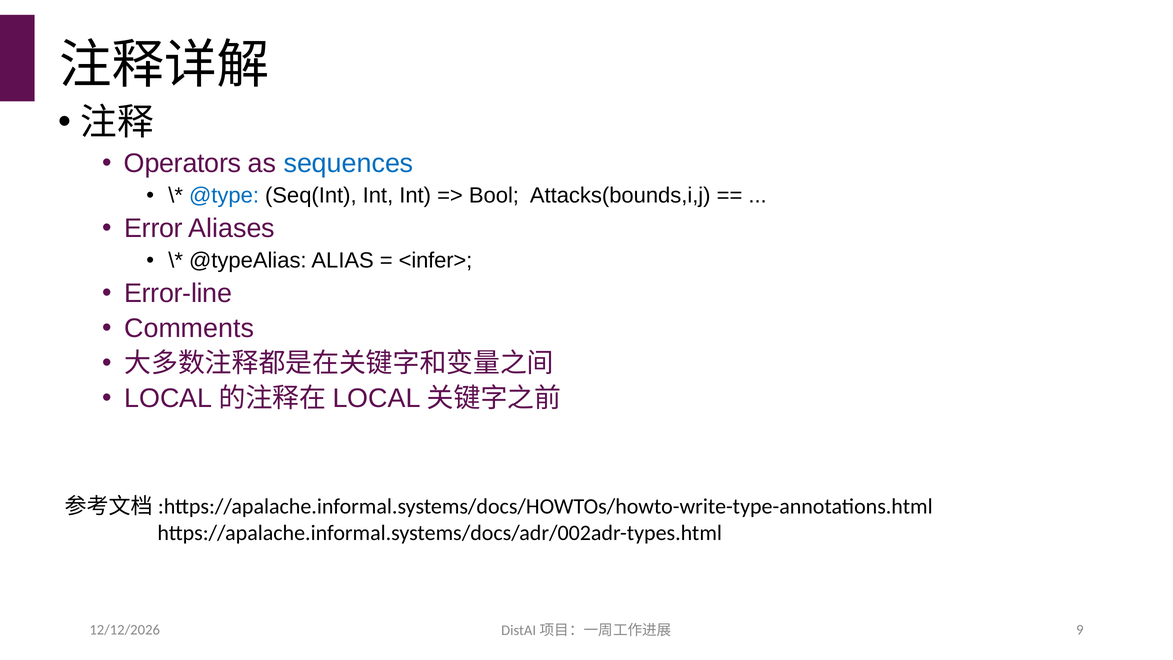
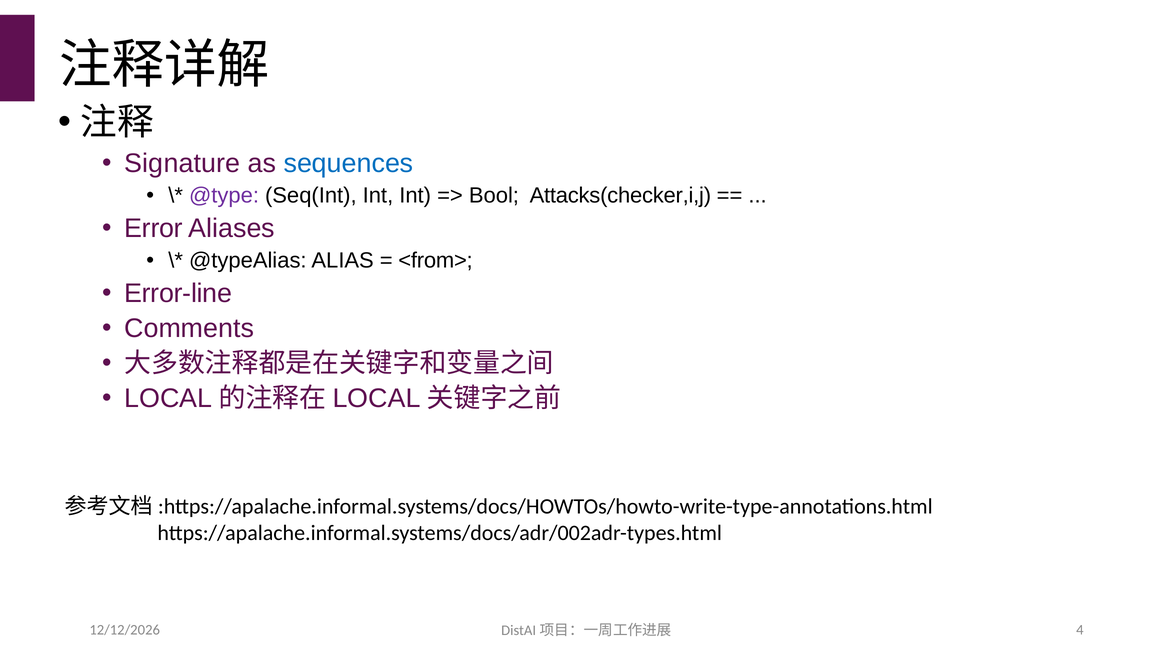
Operators: Operators -> Signature (182, 163)
@type colour: blue -> purple (224, 196)
Attacks(bounds,i,j: Attacks(bounds,i,j -> Attacks(checker,i,j (620, 196)
<infer>: <infer> -> <from> (436, 261)
9: 9 -> 4 (1080, 630)
